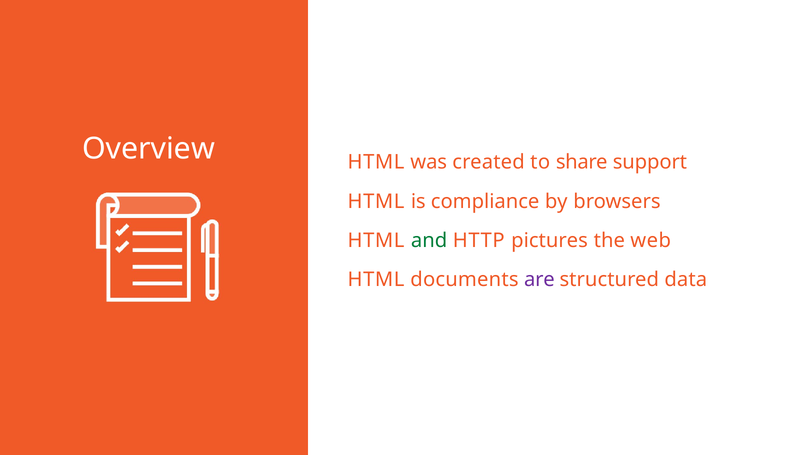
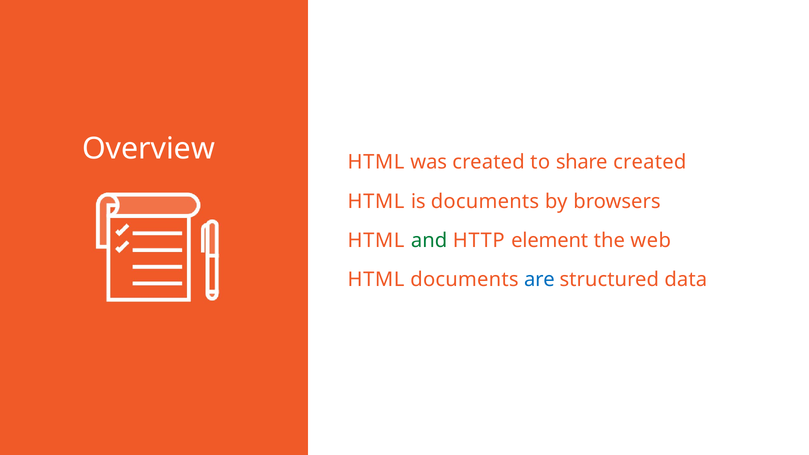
share support: support -> created (650, 162)
is compliance: compliance -> documents (485, 202)
pictures: pictures -> element (550, 241)
are colour: purple -> blue (539, 280)
